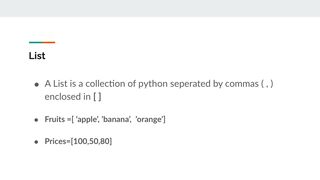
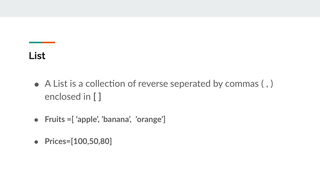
python: python -> reverse (153, 84)
